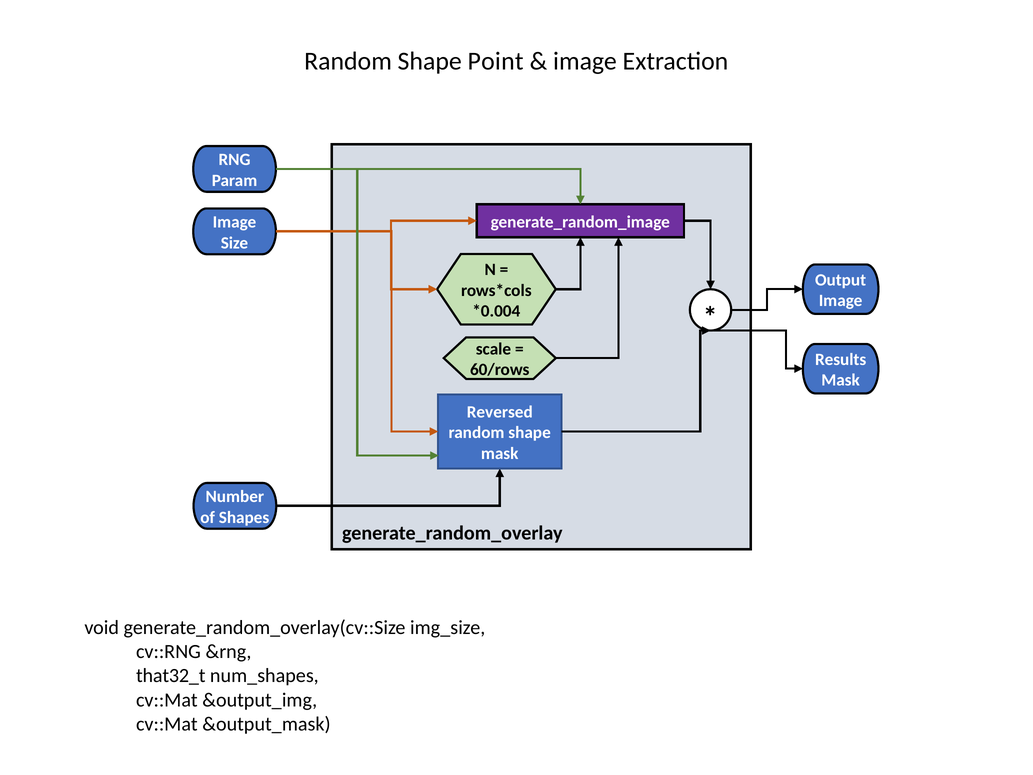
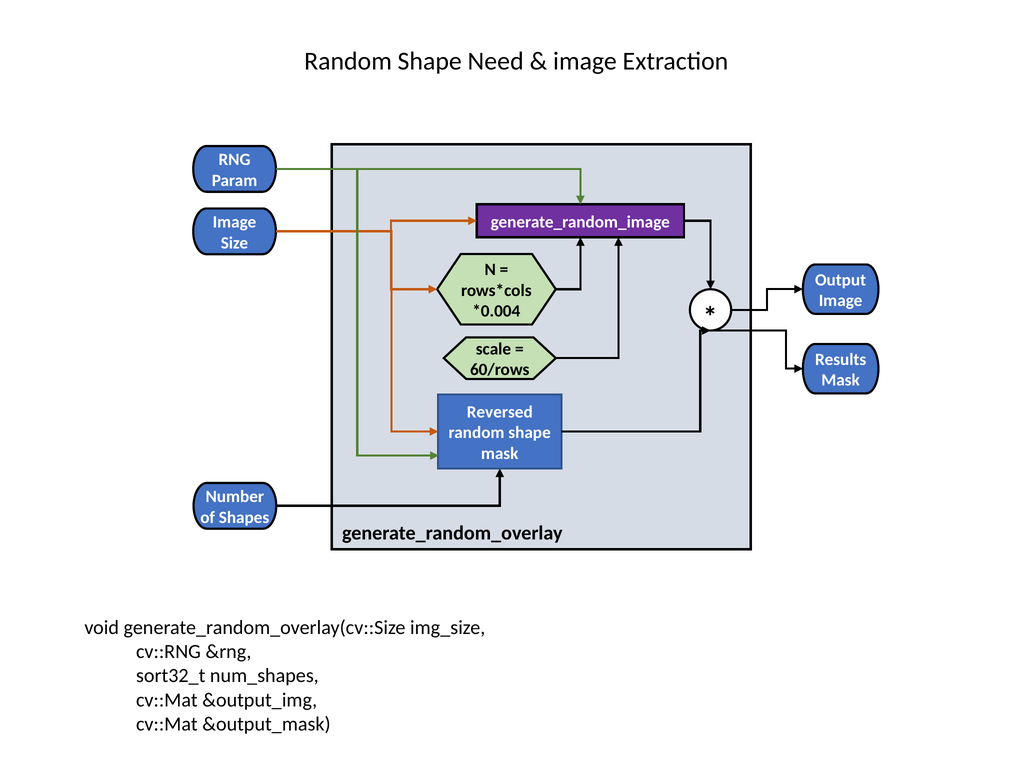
Point: Point -> Need (496, 61)
that32_t: that32_t -> sort32_t (171, 676)
